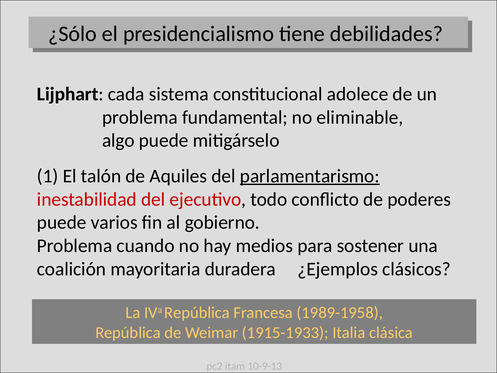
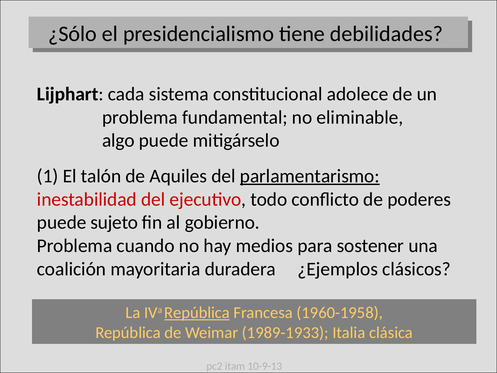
varios: varios -> sujeto (114, 222)
República underline: none -> present (197, 313)
1989-1958: 1989-1958 -> 1960-1958 (340, 313)
1915-1933: 1915-1933 -> 1989-1933 (285, 332)
